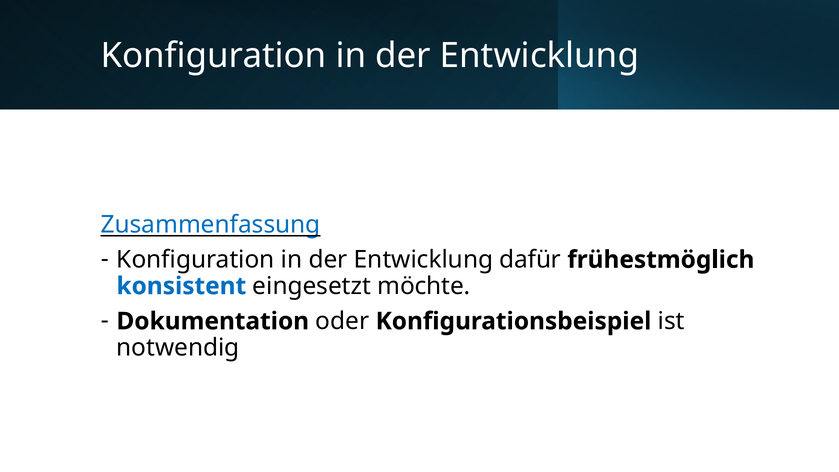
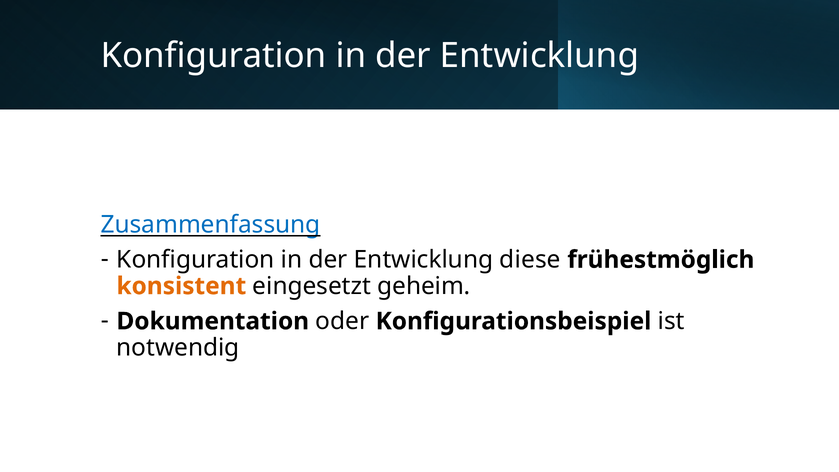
dafür: dafür -> diese (530, 260)
konsistent colour: blue -> orange (181, 286)
möchte: möchte -> geheim (424, 286)
